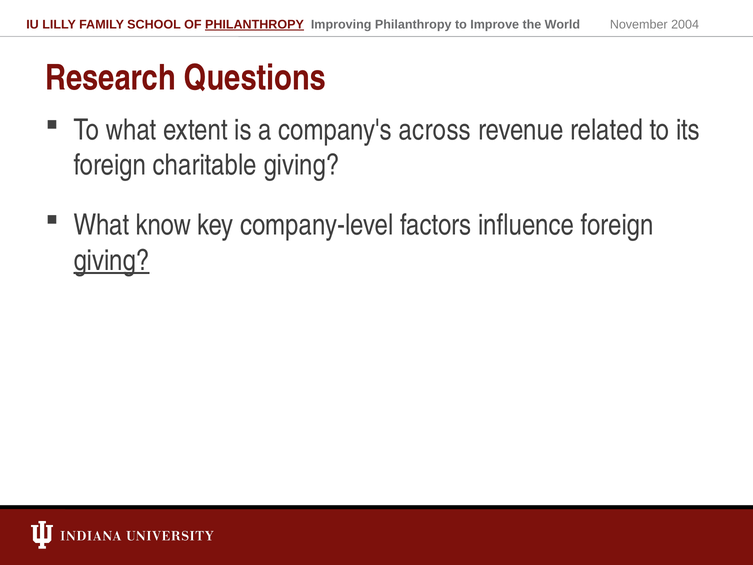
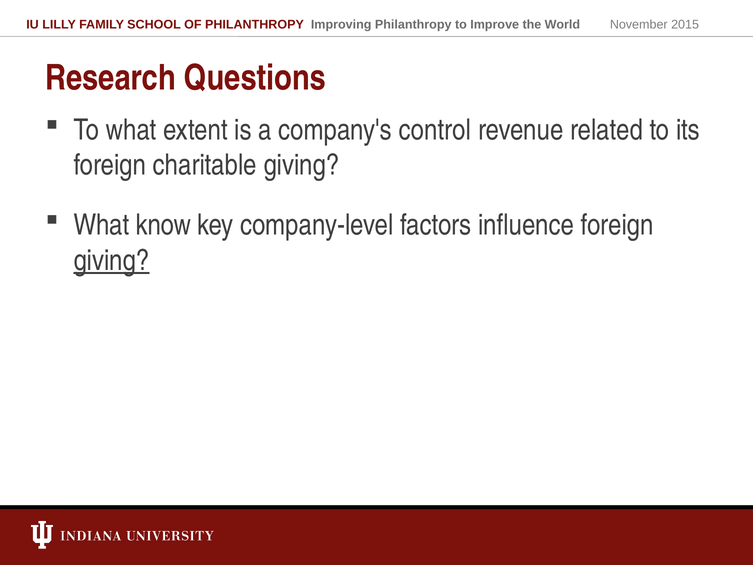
PHILANTHROPY underline: present -> none (254, 25)
2004: 2004 -> 2015 (685, 25)
across: across -> control (435, 130)
